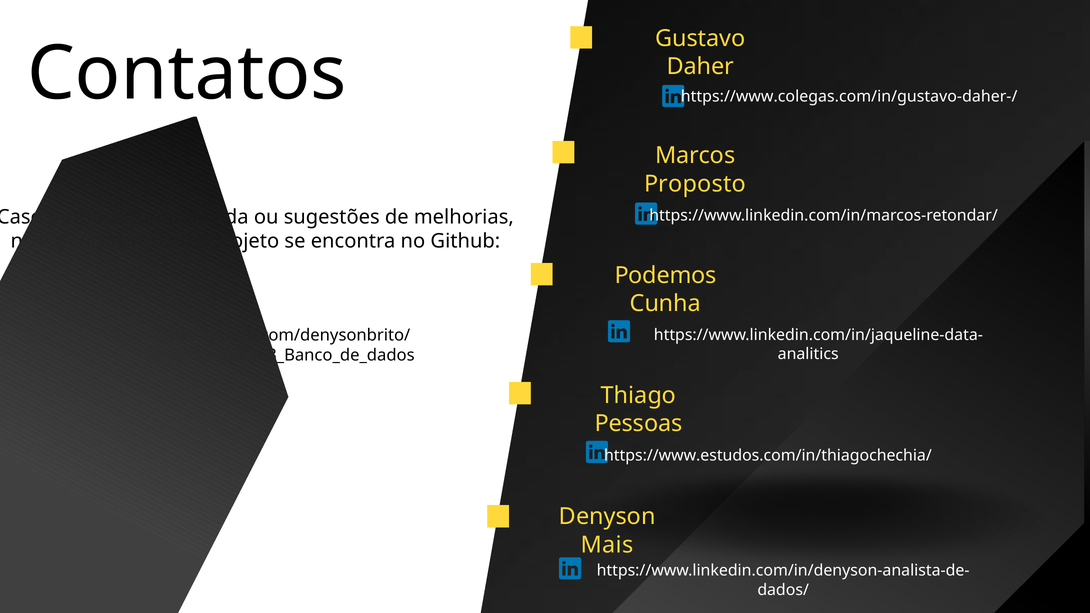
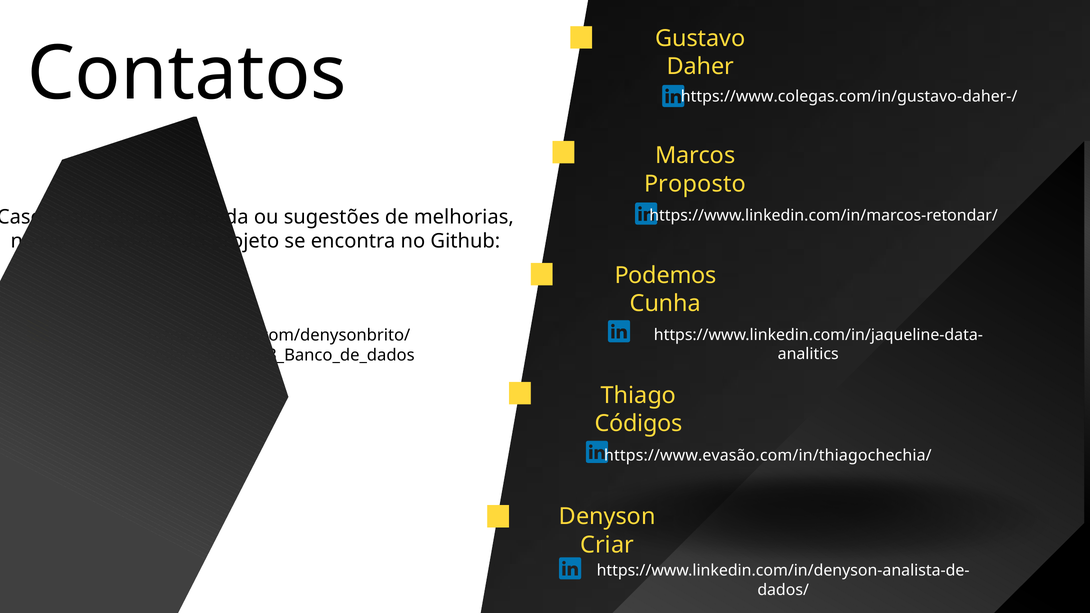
Pessoas: Pessoas -> Códigos (639, 424)
https://www.estudos.com/in/thiagochechia/: https://www.estudos.com/in/thiagochechia/ -> https://www.evasão.com/in/thiagochechia/ (768, 456)
Mais: Mais -> Criar (607, 545)
